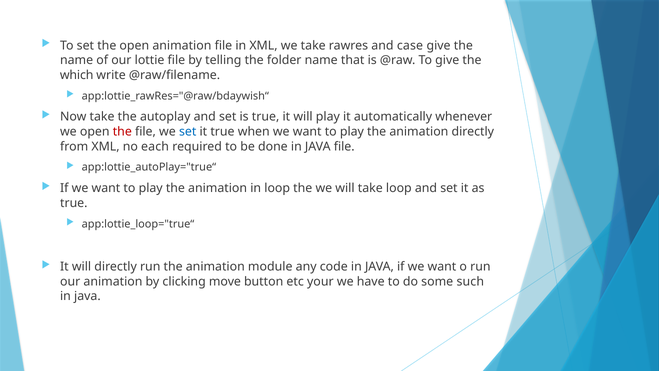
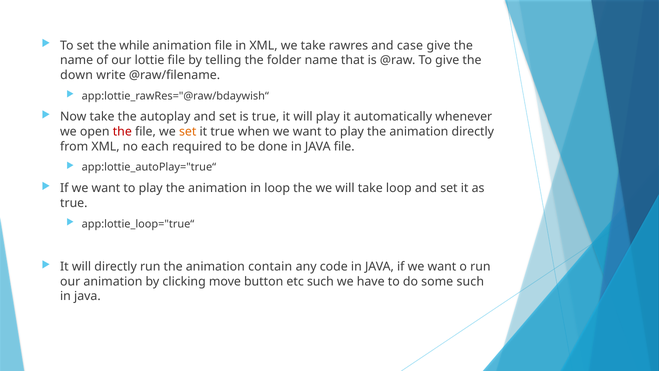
the open: open -> while (134, 45)
which: which -> down (77, 75)
set colour: blue -> orange (188, 132)
module: module -> contain (270, 266)
etc your: your -> such (320, 281)
